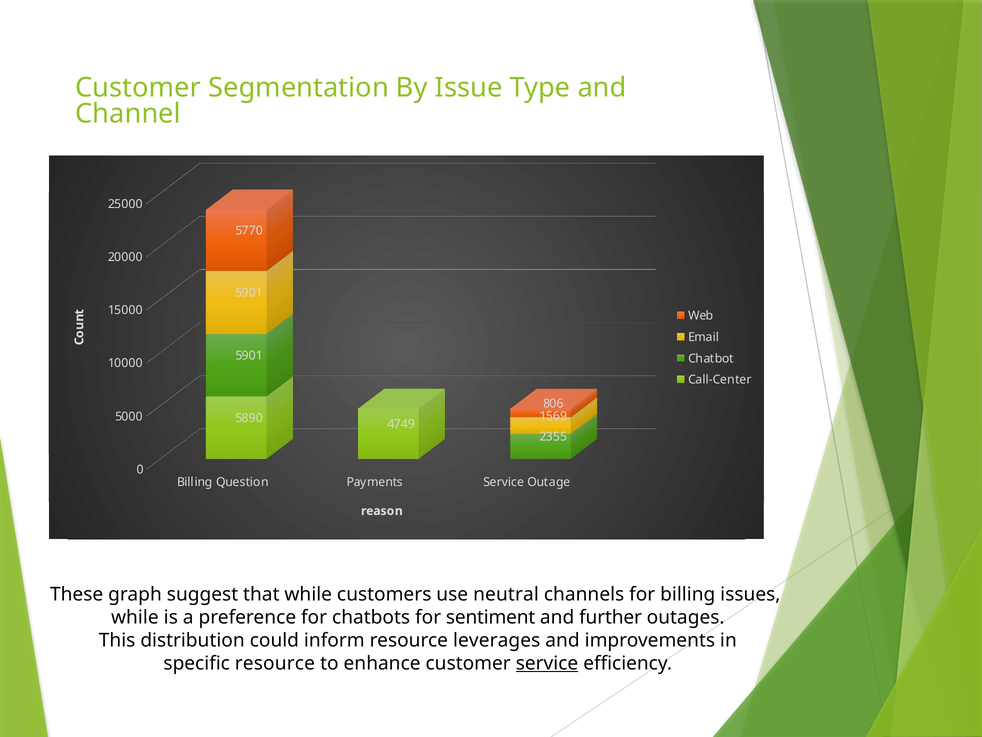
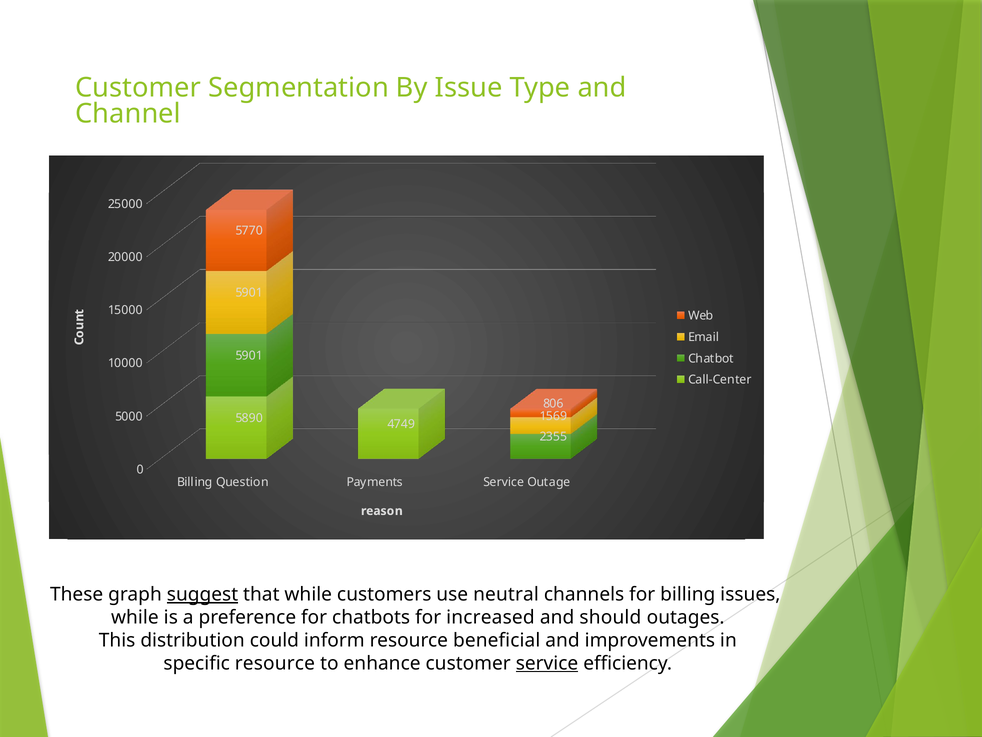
suggest underline: none -> present (203, 594)
sentiment: sentiment -> increased (490, 617)
further: further -> should (610, 617)
leverages: leverages -> beneficial (497, 640)
